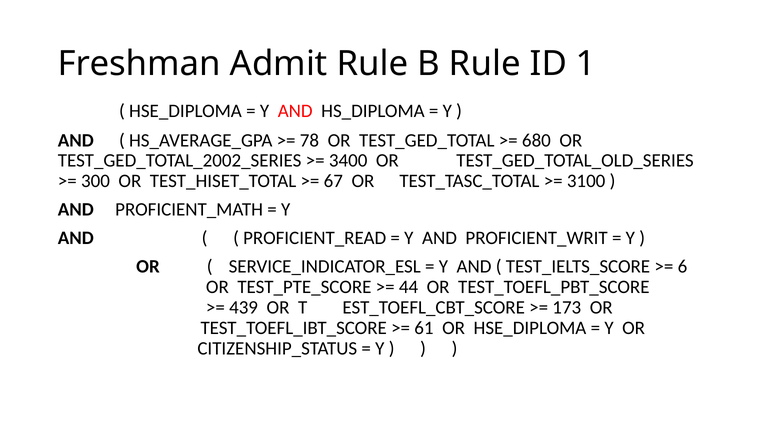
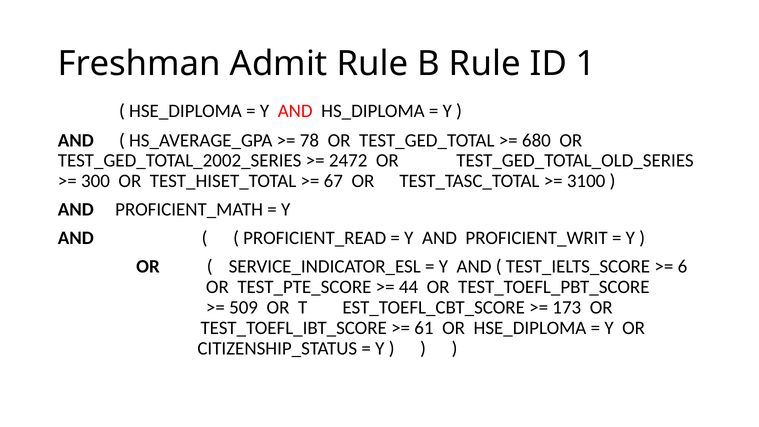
3400: 3400 -> 2472 (348, 161)
439: 439 -> 509 (244, 307)
